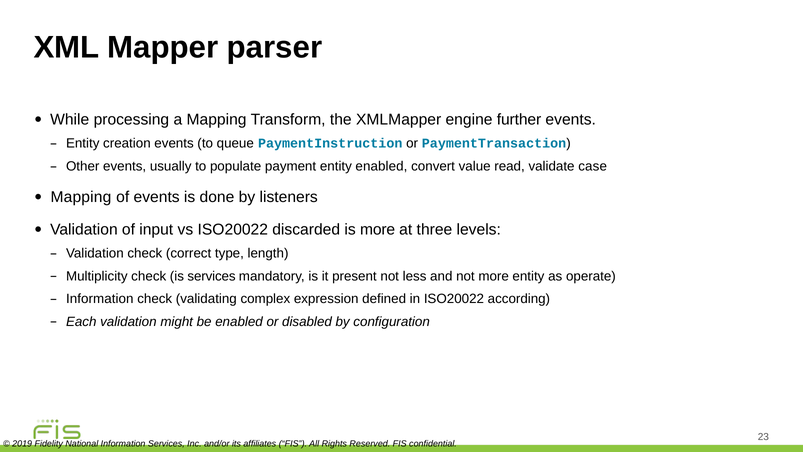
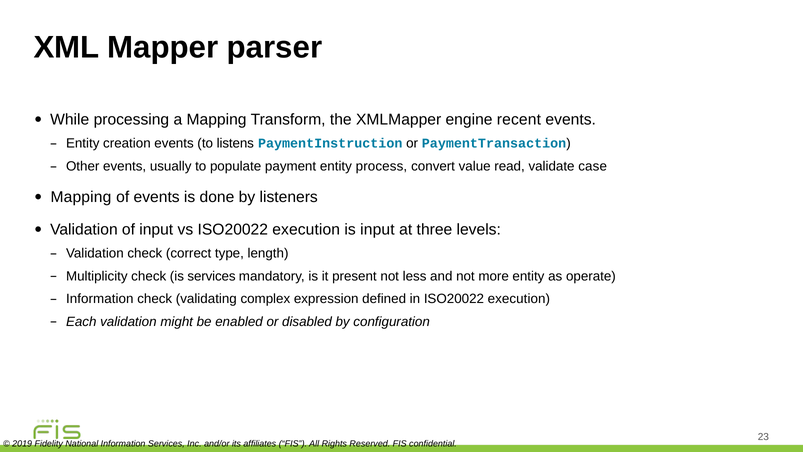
further: further -> recent (519, 120)
queue: queue -> listens (235, 143)
entity enabled: enabled -> process (381, 166)
vs ISO20022 discarded: discarded -> execution (306, 229)
is more: more -> input (377, 229)
in ISO20022 according: according -> execution (519, 299)
